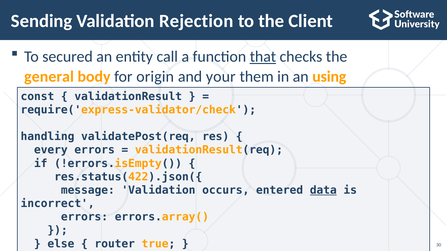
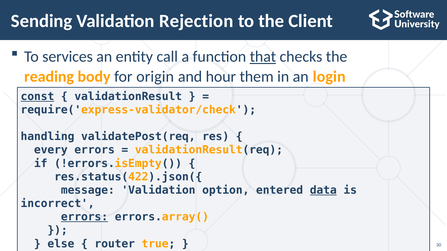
secured: secured -> services (68, 57)
general: general -> reading (49, 77)
your: your -> hour (221, 77)
using: using -> login (329, 77)
const underline: none -> present (37, 97)
occurs: occurs -> option (226, 190)
errors underline: none -> present (84, 217)
